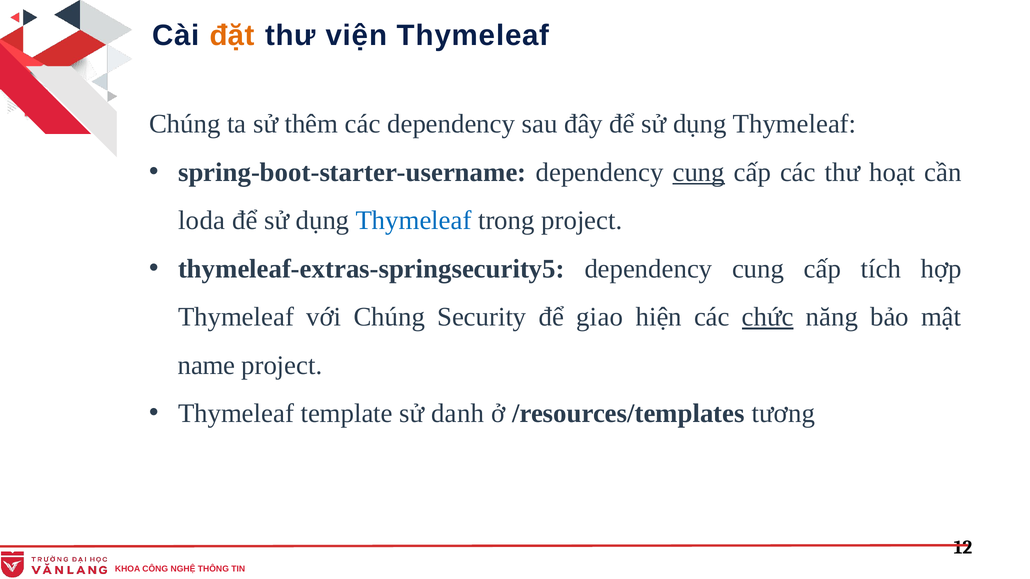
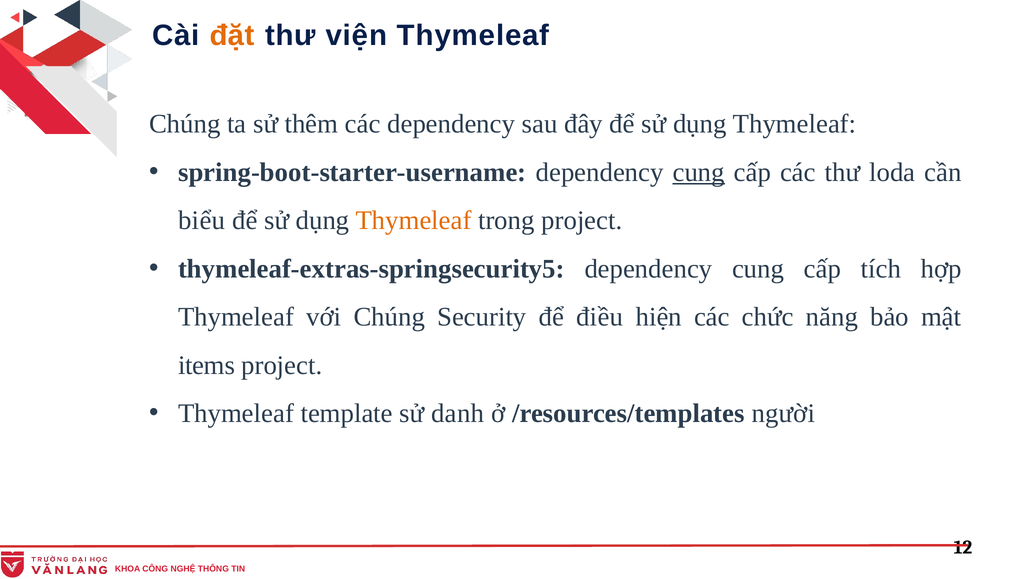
hoạt: hoạt -> loda (892, 172)
loda: loda -> biểu (202, 221)
Thymeleaf colour: blue -> orange (414, 221)
giao: giao -> điều (600, 317)
chức underline: present -> none (768, 317)
name: name -> items (206, 365)
tương: tương -> người (783, 414)
